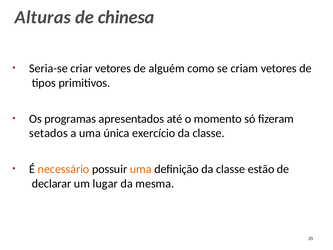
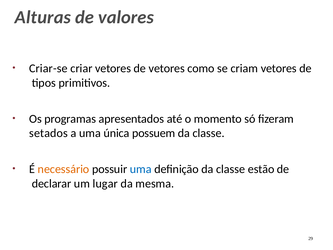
chinesa: chinesa -> valores (126, 17)
Seria-se: Seria-se -> Criar-se (48, 68)
de alguém: alguém -> vetores (167, 68)
exercício: exercício -> possuem (154, 133)
uma colour: orange -> blue (141, 169)
